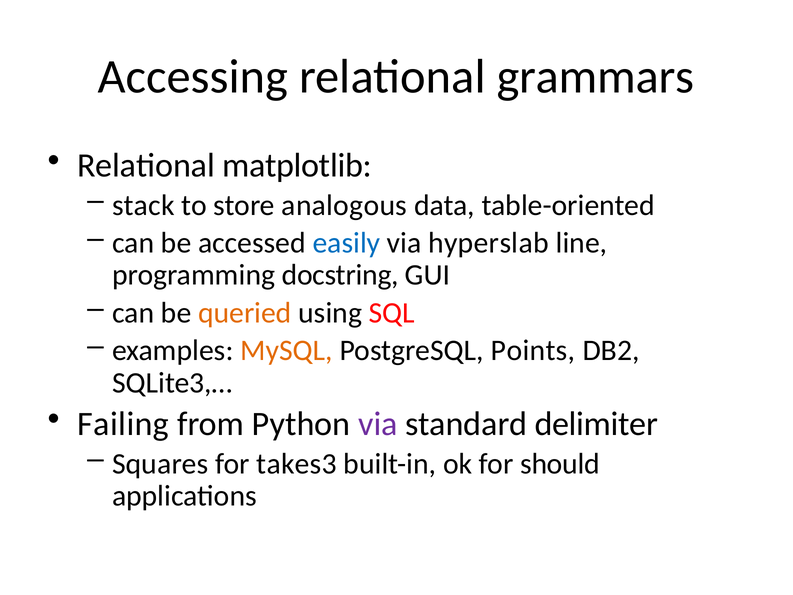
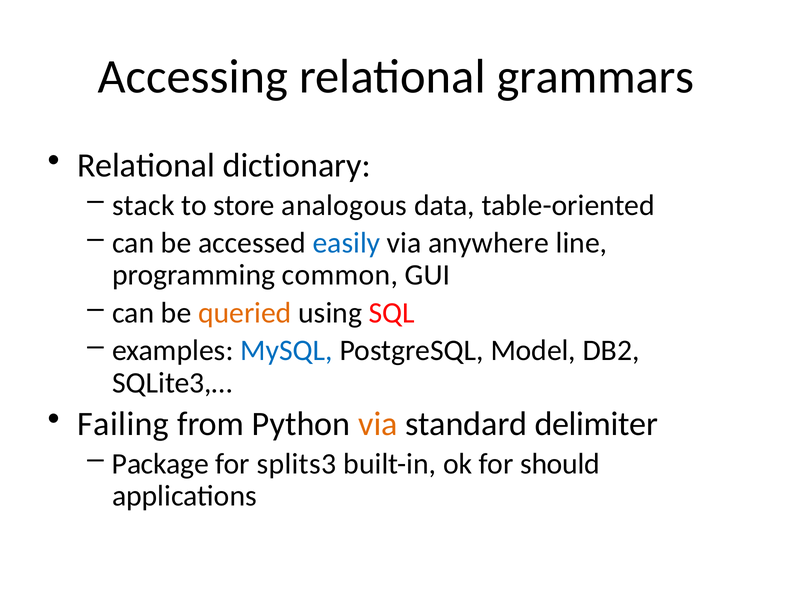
matplotlib: matplotlib -> dictionary (297, 166)
hyperslab: hyperslab -> anywhere (489, 243)
docstring: docstring -> common (340, 275)
MySQL colour: orange -> blue (286, 350)
Points: Points -> Model (533, 350)
via colour: purple -> orange (378, 424)
Squares: Squares -> Package (160, 464)
takes3: takes3 -> splits3 (296, 464)
